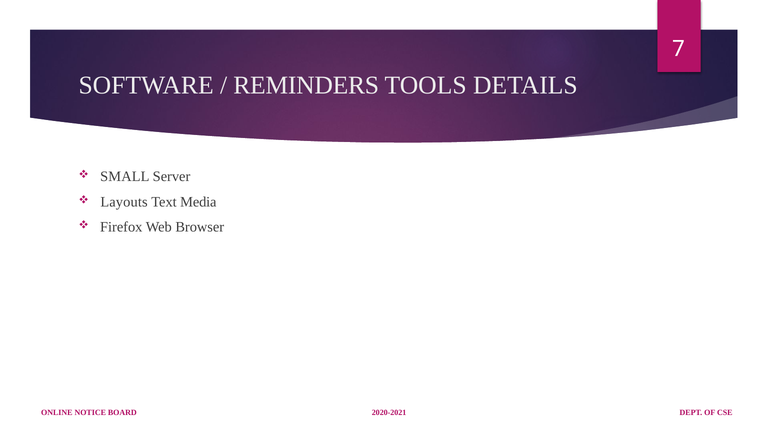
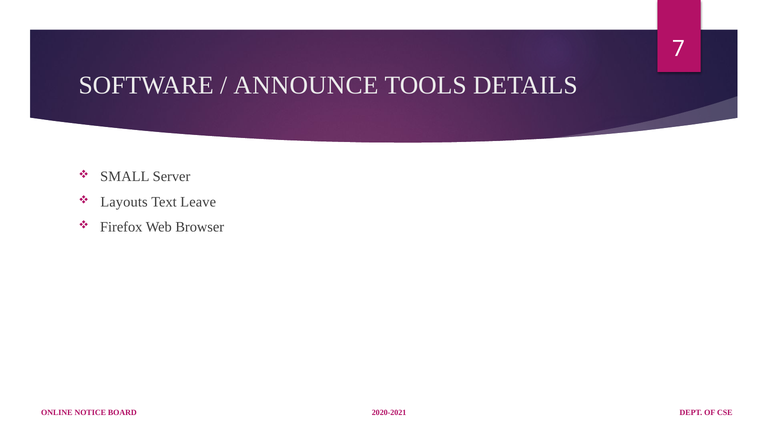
REMINDERS: REMINDERS -> ANNOUNCE (306, 85)
Media: Media -> Leave (198, 202)
